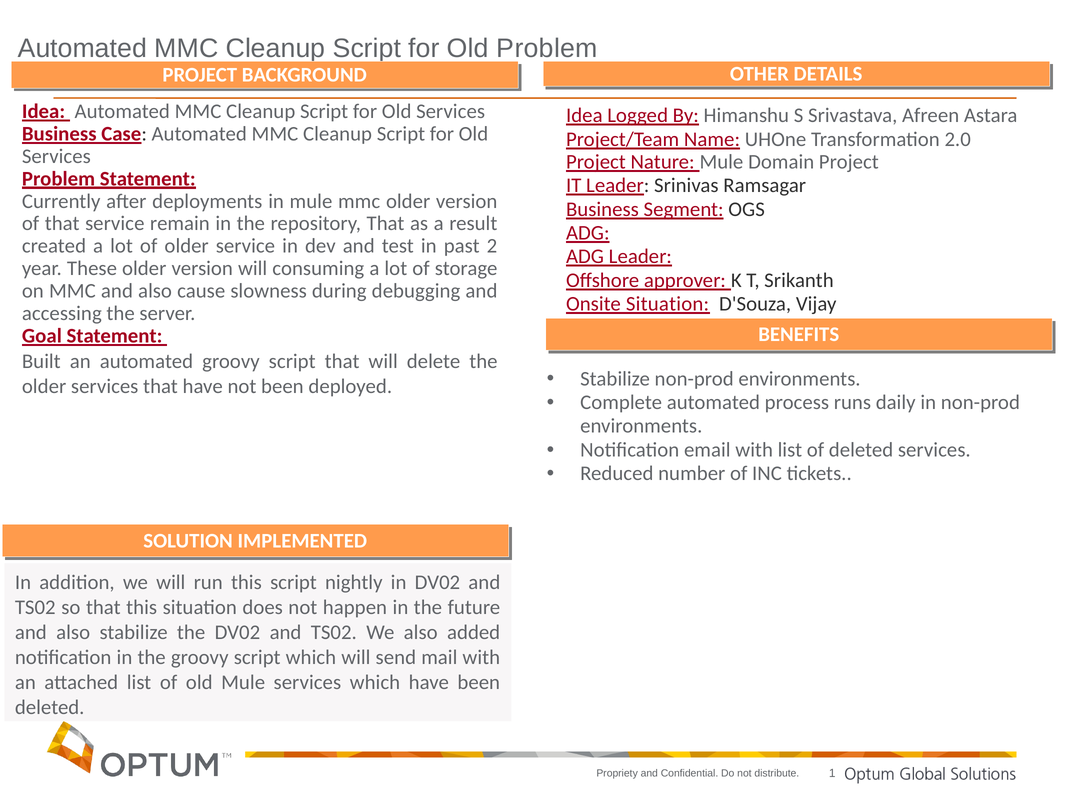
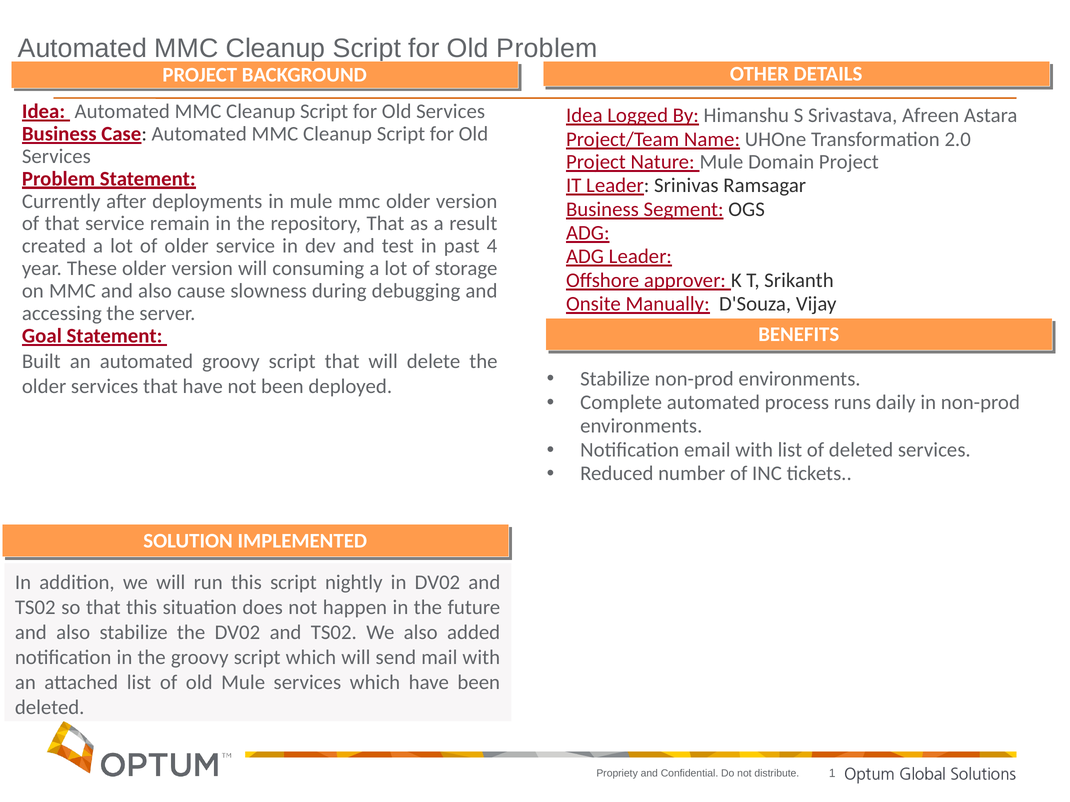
2: 2 -> 4 (492, 246)
Onsite Situation: Situation -> Manually (668, 304)
